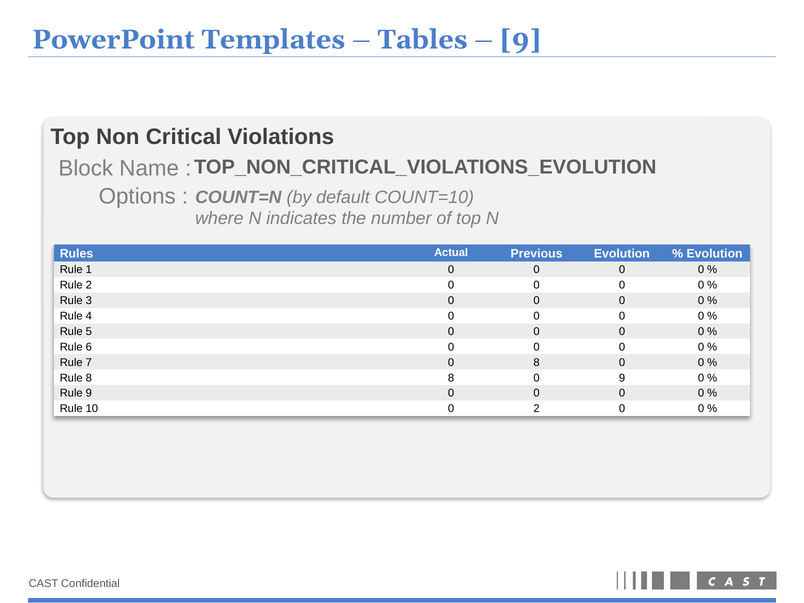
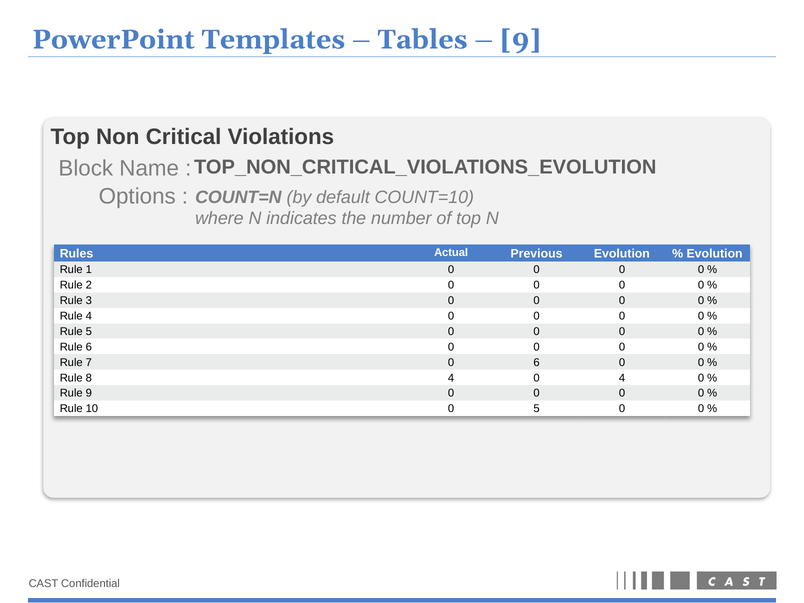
0 8: 8 -> 6 (537, 362)
8 8: 8 -> 4 (451, 378)
0 9: 9 -> 4 (622, 378)
0 2: 2 -> 5 (537, 409)
